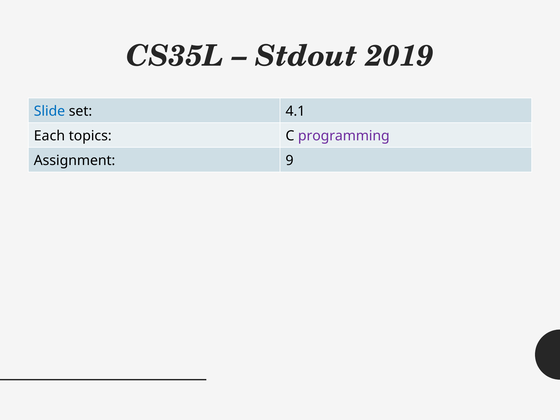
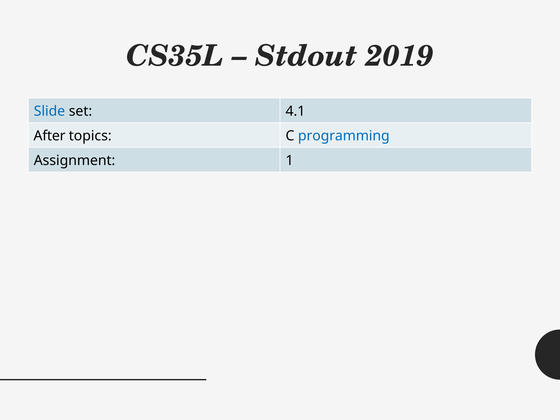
Each: Each -> After (50, 136)
programming colour: purple -> blue (344, 136)
9: 9 -> 1 (290, 160)
